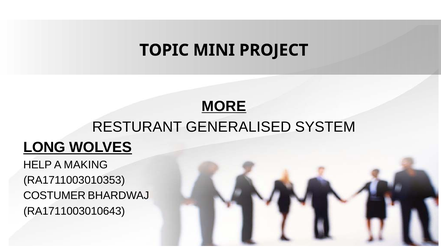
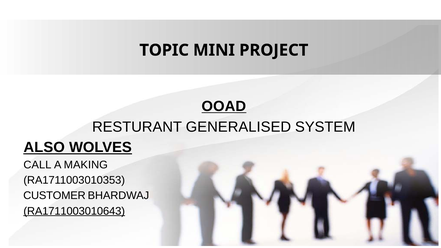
MORE: MORE -> OOAD (224, 106)
LONG: LONG -> ALSO (44, 147)
HELP: HELP -> CALL (37, 165)
COSTUMER: COSTUMER -> CUSTOMER (54, 196)
RA1711003010643 underline: none -> present (74, 211)
